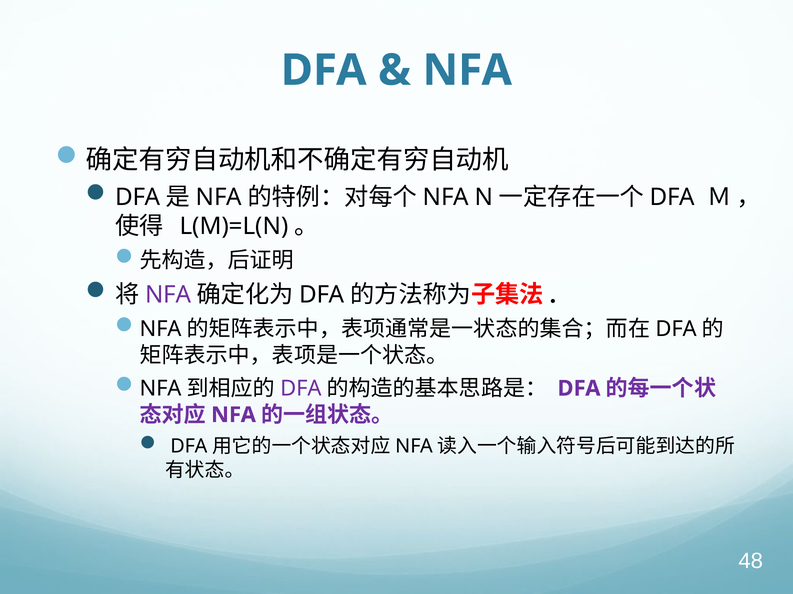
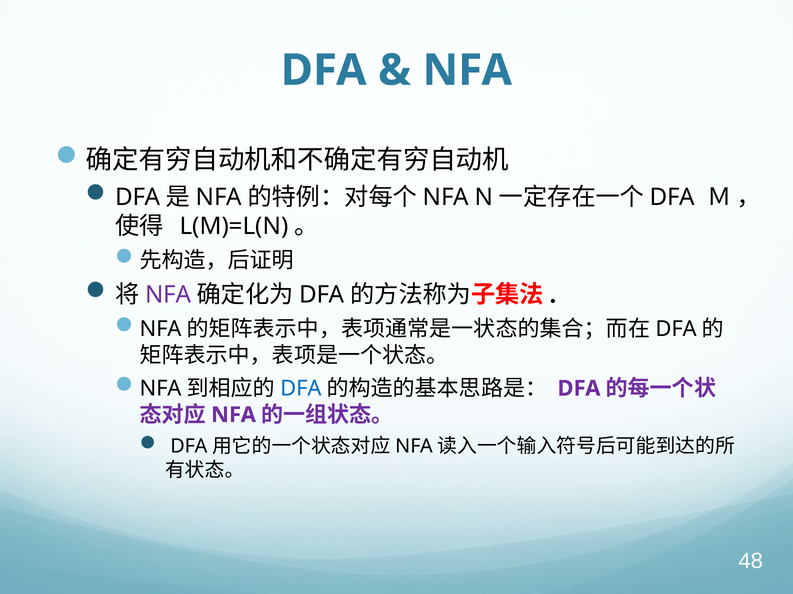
DFA colour: purple -> blue (301, 389)
